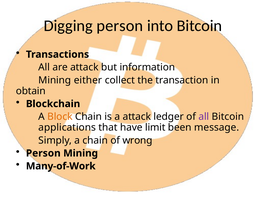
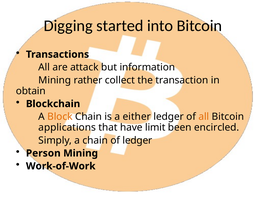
Digging person: person -> started (120, 26)
either: either -> rather (88, 80)
a attack: attack -> either (137, 117)
all colour: purple -> orange (204, 117)
message: message -> encircled (217, 128)
of wrong: wrong -> ledger (137, 141)
Many-of-Work: Many-of-Work -> Work-of-Work (61, 167)
